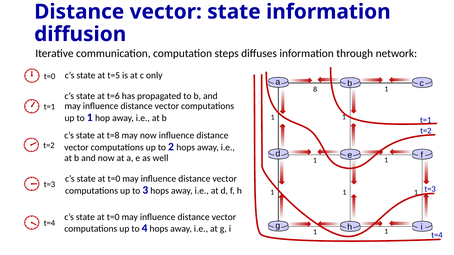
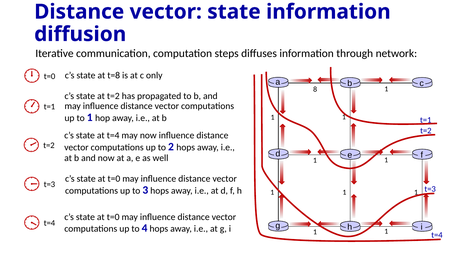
t=5: t=5 -> t=8 (114, 76)
at t=6: t=6 -> t=2 (113, 96)
at t=8: t=8 -> t=4 (113, 136)
